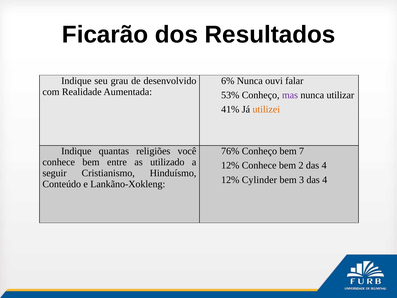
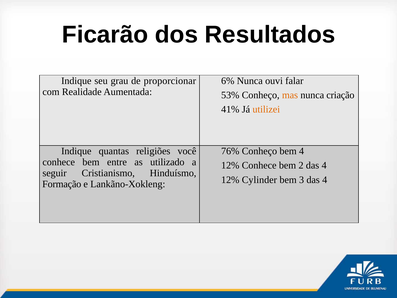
desenvolvido: desenvolvido -> proporcionar (170, 81)
mas colour: purple -> orange (290, 95)
utilizar: utilizar -> criação (340, 95)
bem 7: 7 -> 4 (302, 151)
Conteúdo: Conteúdo -> Formação (62, 184)
